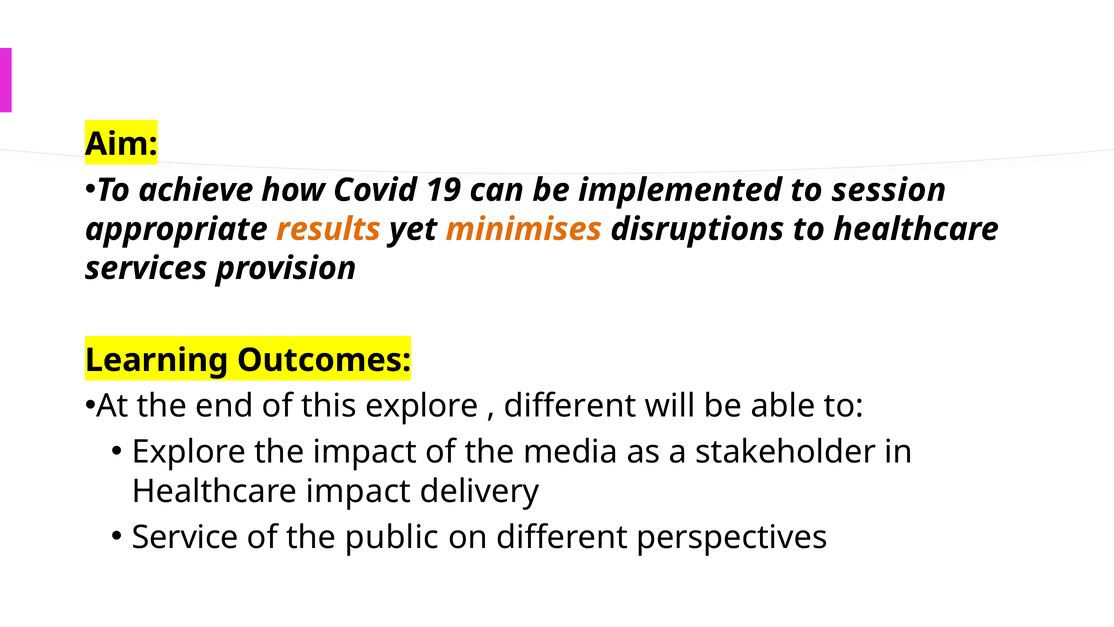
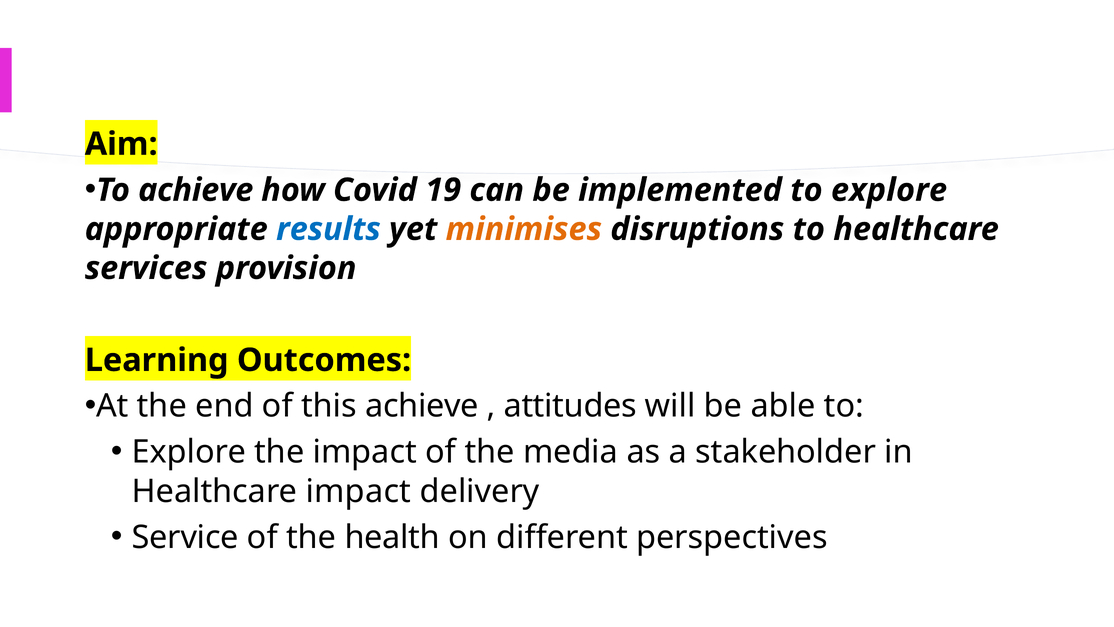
to session: session -> explore (889, 190)
results colour: orange -> blue (328, 229)
this explore: explore -> achieve (422, 406)
different: different -> attitudes (570, 406)
public: public -> health (392, 537)
